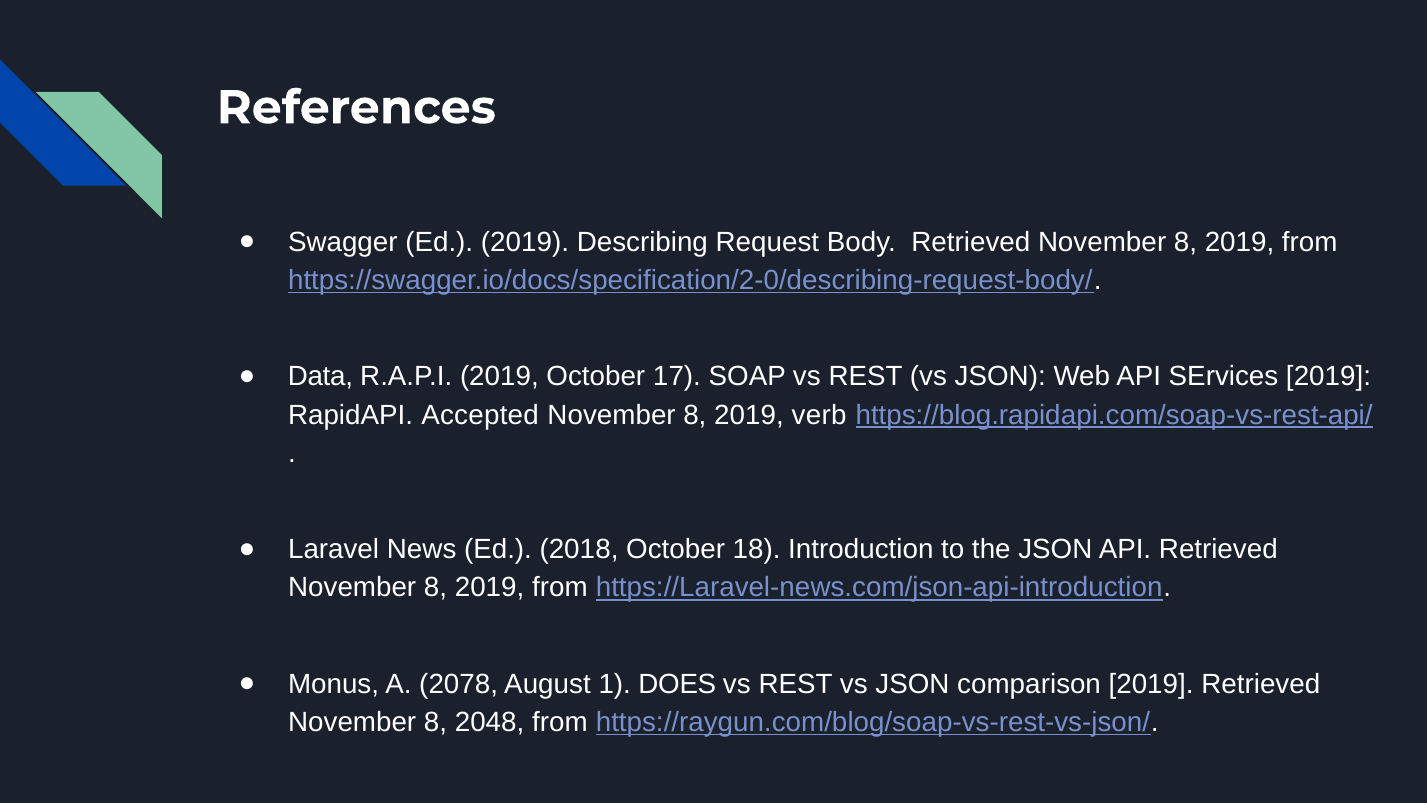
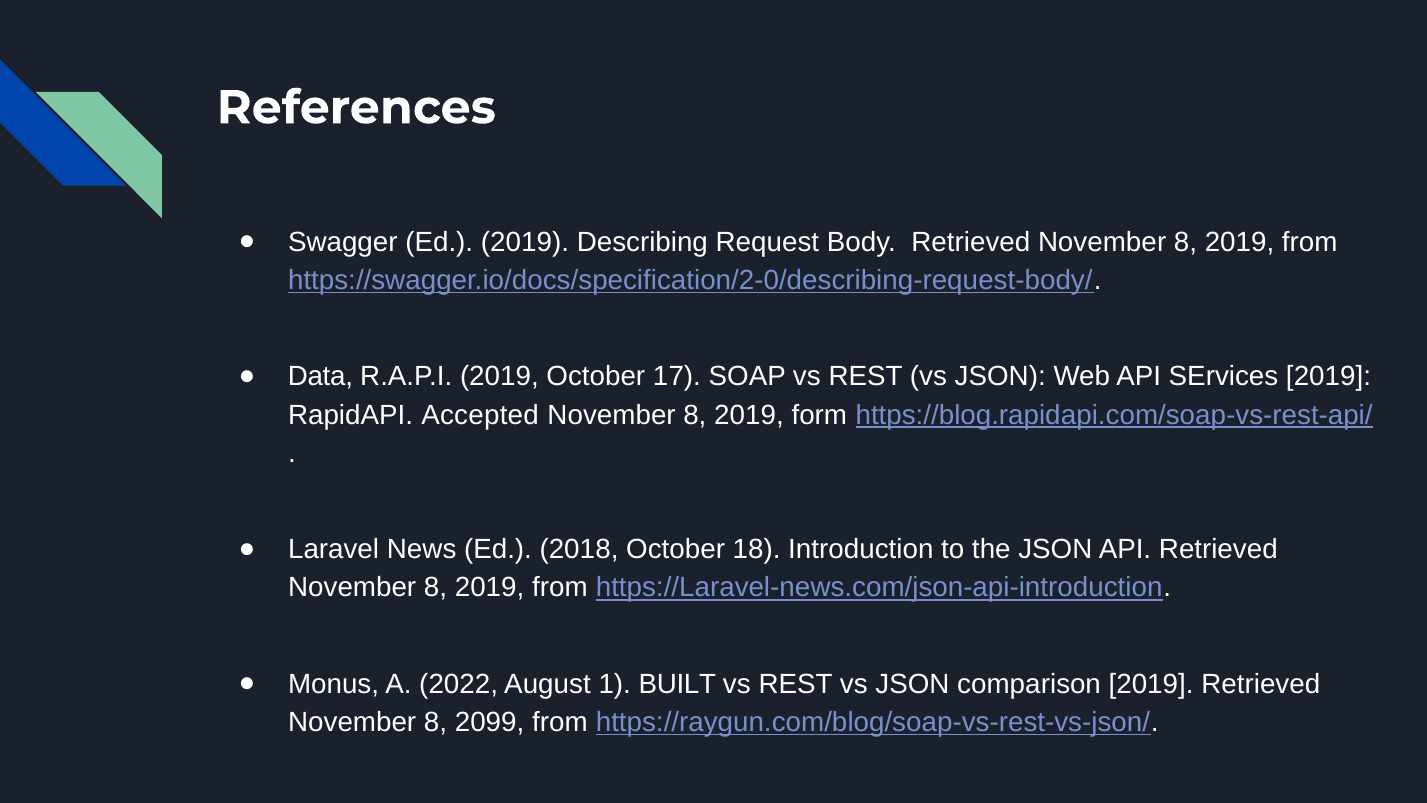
verb: verb -> form (819, 415)
2078: 2078 -> 2022 (459, 684)
DOES: DOES -> BUILT (677, 684)
2048: 2048 -> 2099 (490, 722)
